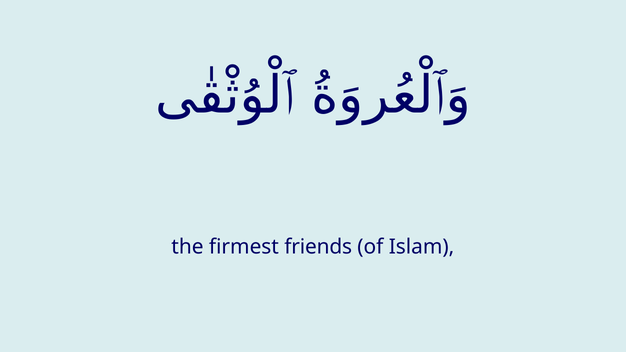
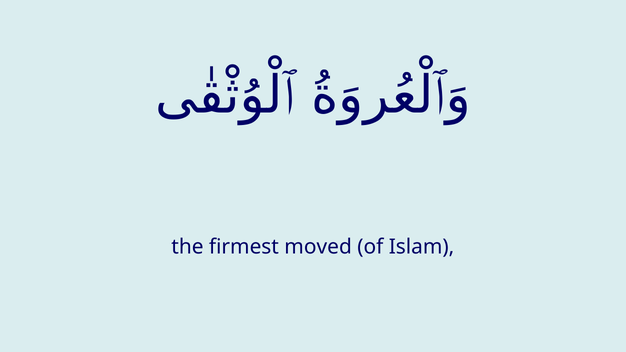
friends: friends -> moved (318, 247)
